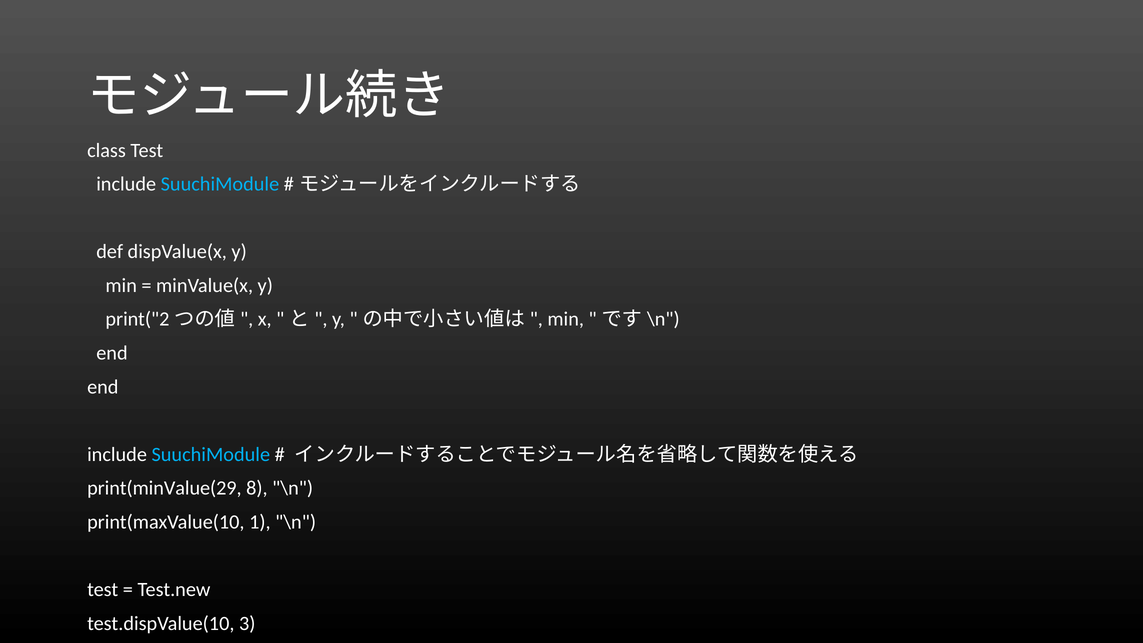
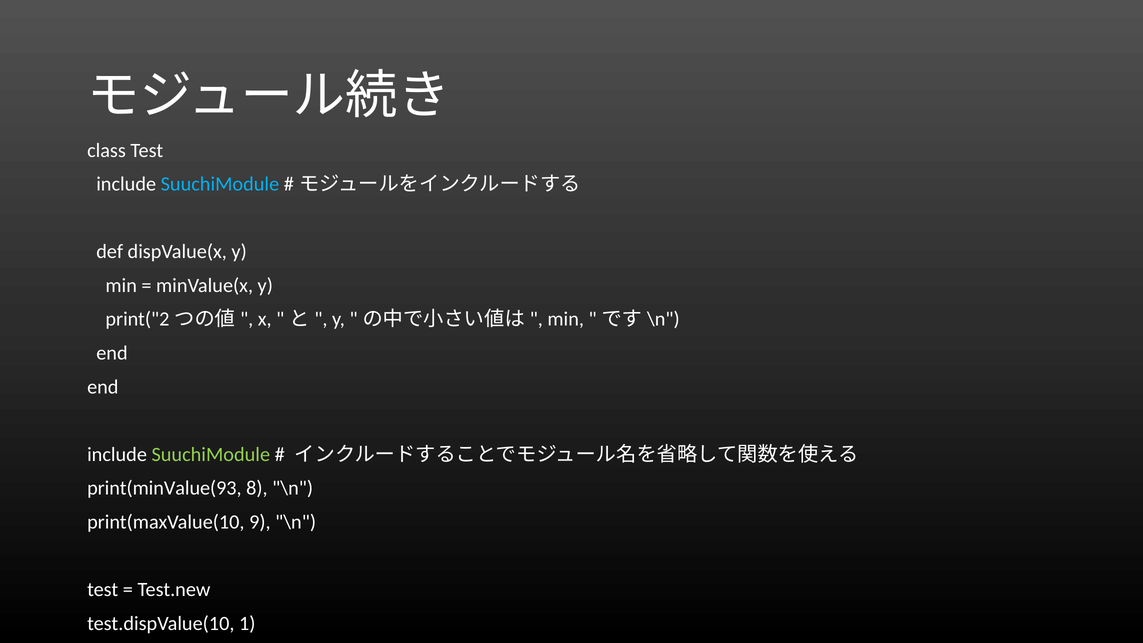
SuuchiModule colour: light blue -> light green (211, 454)
print(minValue(29: print(minValue(29 -> print(minValue(93 (164, 488)
1: 1 -> 9 (260, 522)
3: 3 -> 1 (247, 623)
